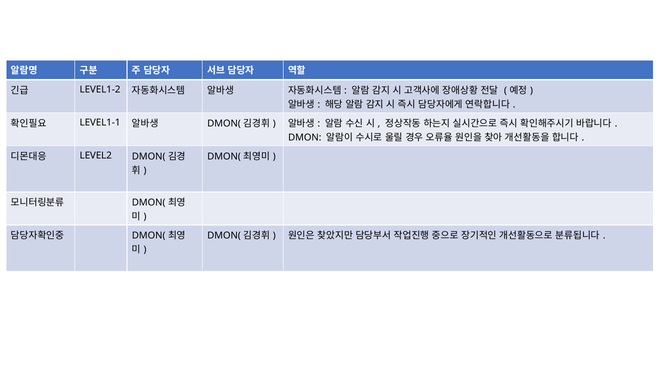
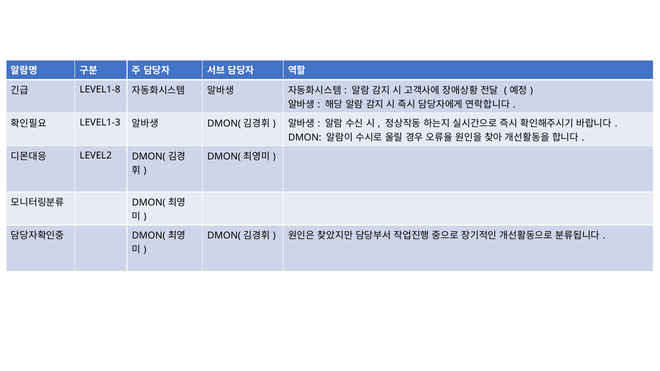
LEVEL1-2: LEVEL1-2 -> LEVEL1-8 (100, 89)
LEVEL1-1: LEVEL1-1 -> LEVEL1-3 (100, 123)
